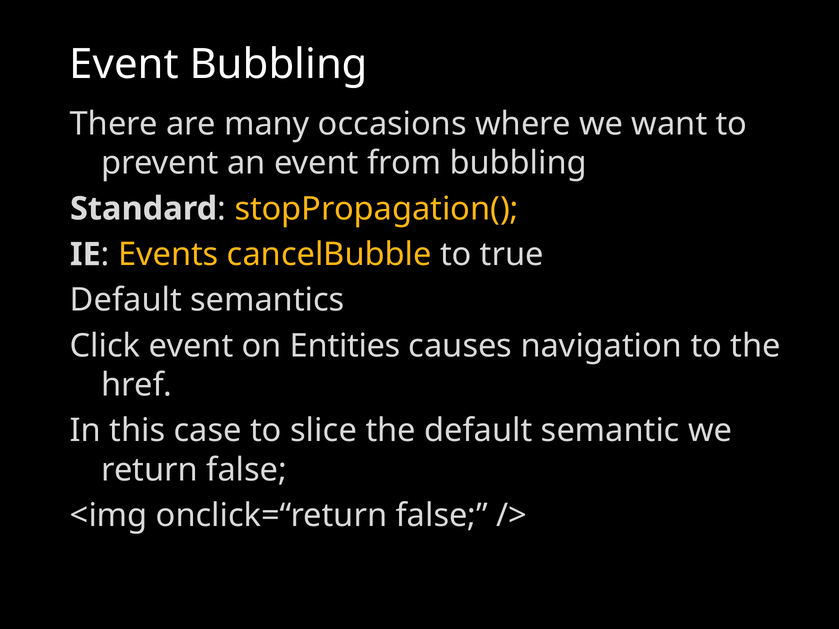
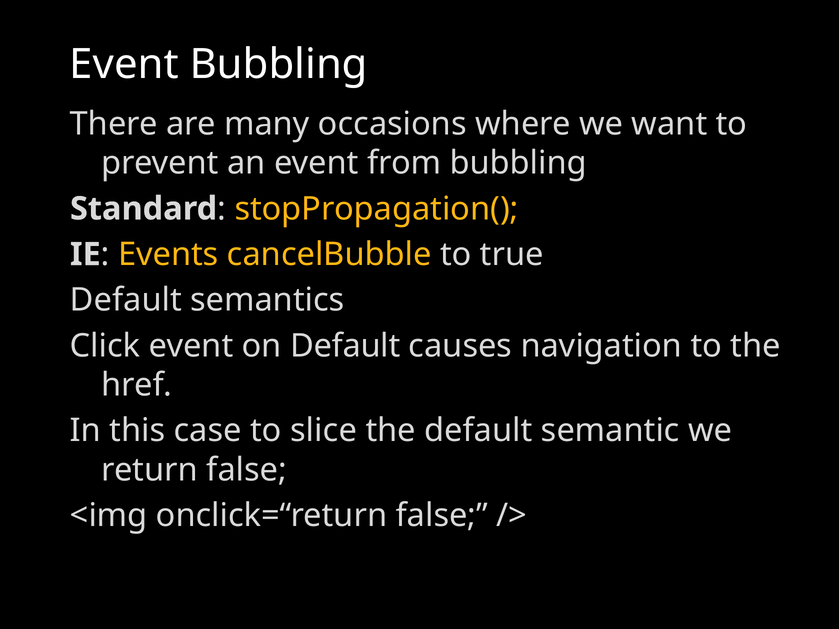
on Entities: Entities -> Default (345, 346)
